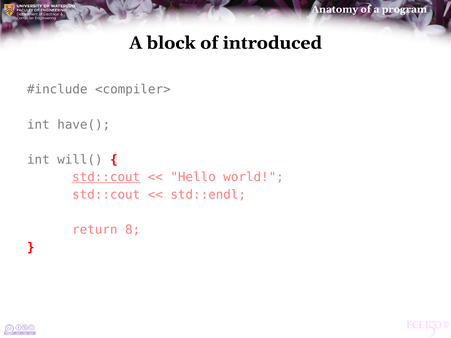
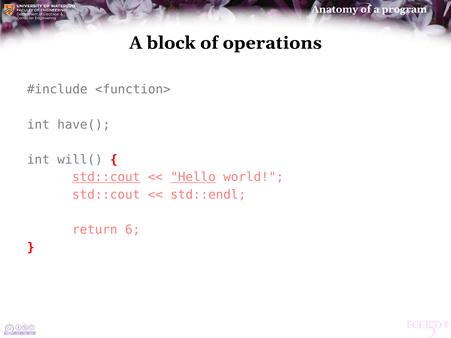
introduced: introduced -> operations (272, 43)
<compiler>: <compiler> -> <function> (133, 90)
Hello underline: none -> present (193, 177)
return 8: 8 -> 6 (133, 230)
